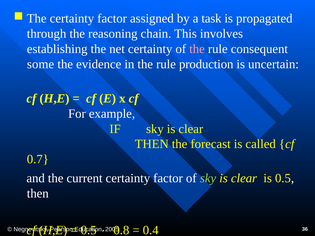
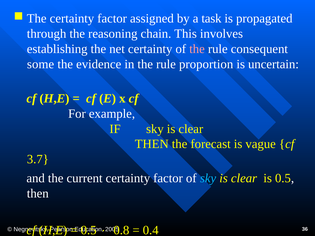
production: production -> proportion (206, 64)
called: called -> vague (261, 144)
0.7: 0.7 -> 3.7 (38, 159)
sky colour: light green -> light blue (208, 178)
